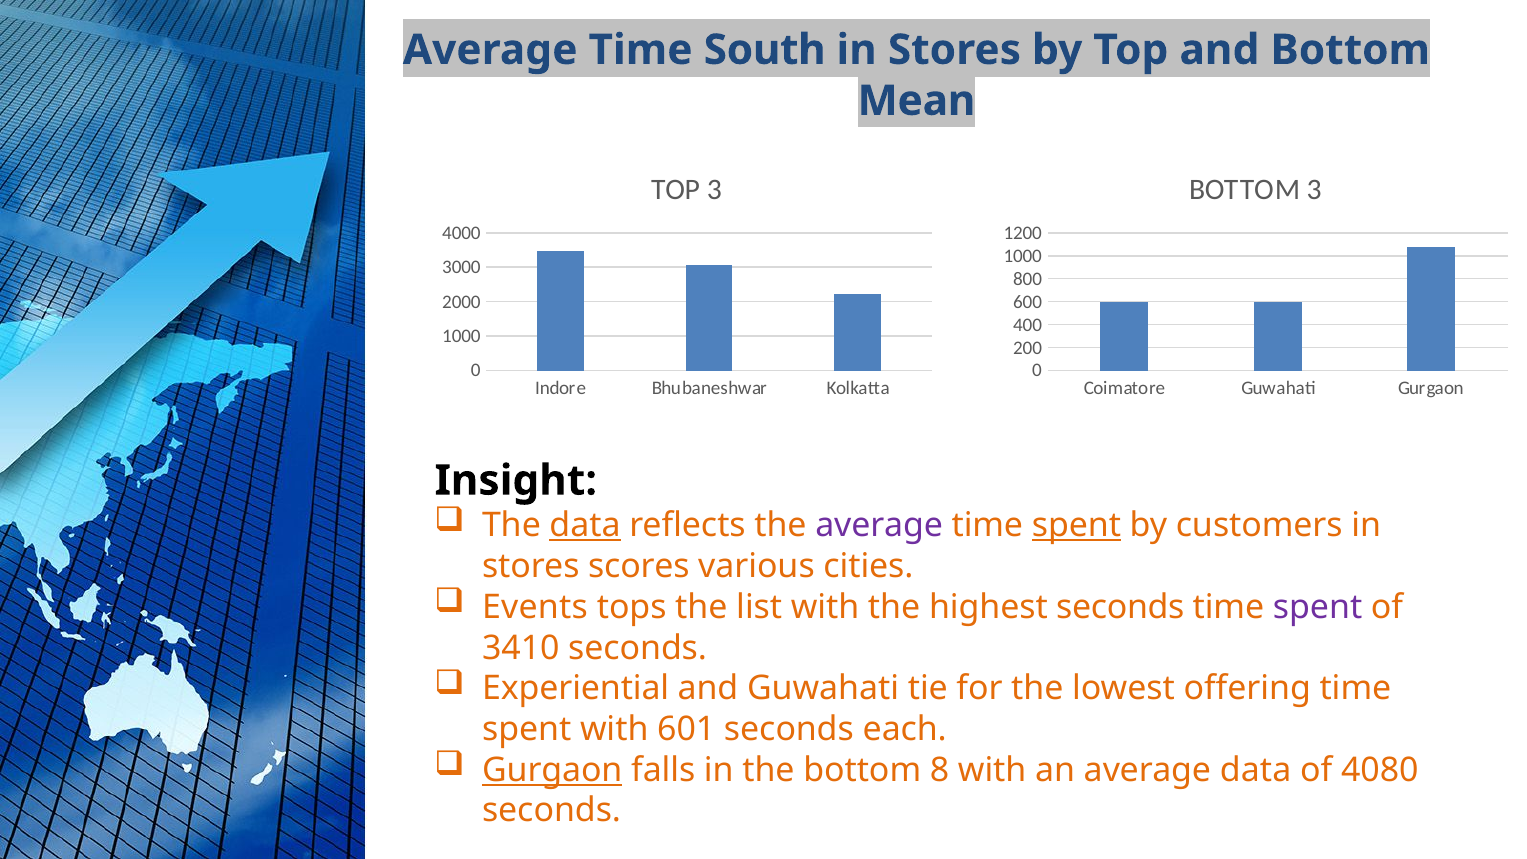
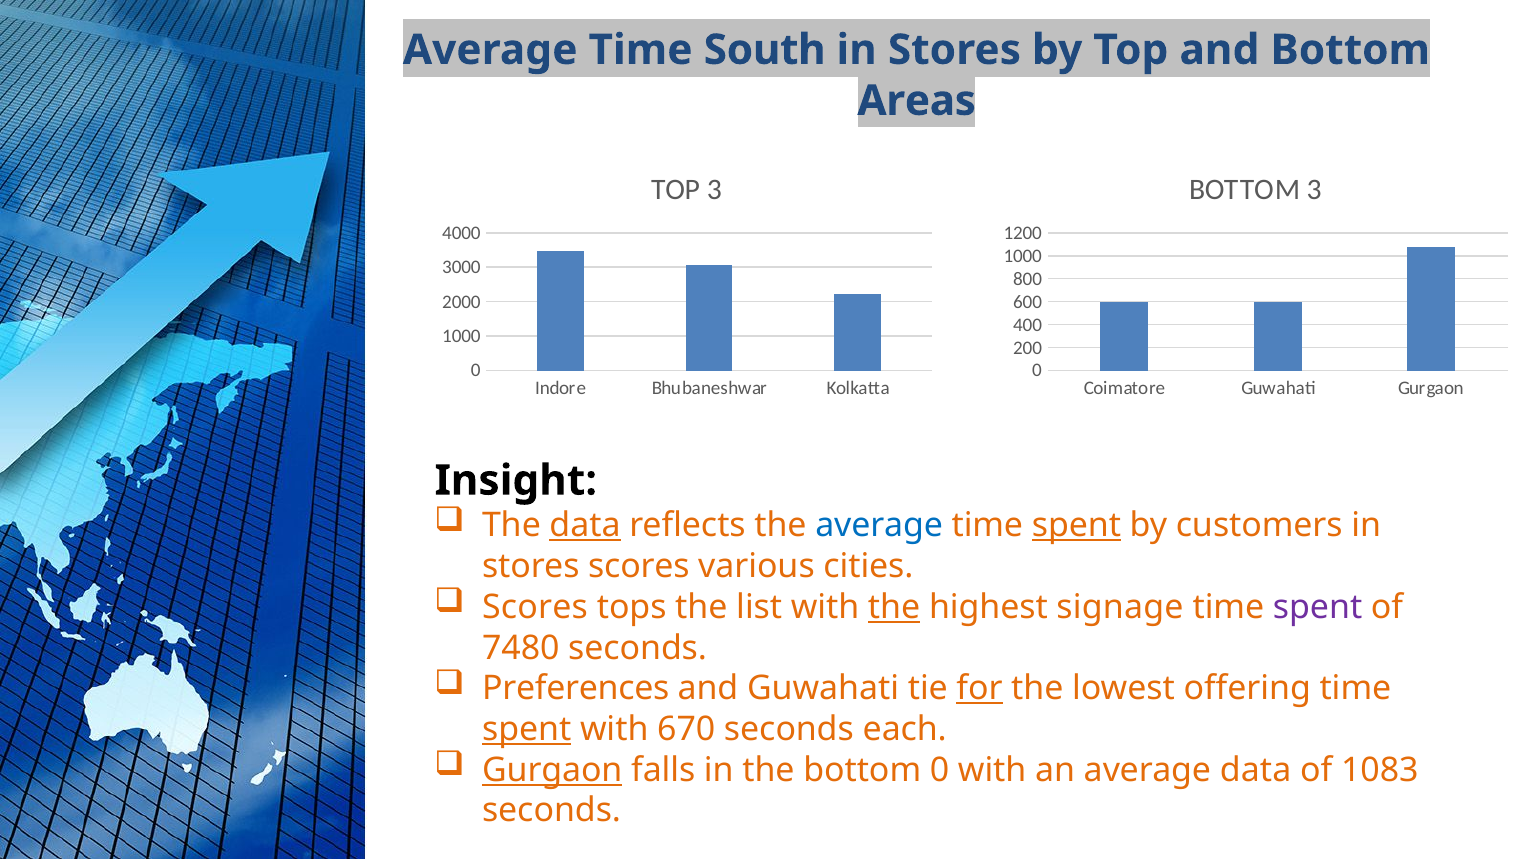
Mean: Mean -> Areas (917, 101)
average colour: purple -> blue (879, 526)
Events: Events -> Scores (535, 607)
the underline: none -> present (894, 607)
highest seconds: seconds -> signage (1120, 607)
3410: 3410 -> 7480 (521, 648)
Experiential: Experiential -> Preferences (576, 689)
for underline: none -> present (979, 689)
spent underline: none -> present (527, 729)
601: 601 -> 670 (686, 729)
bottom 8: 8 -> 0 (940, 770)
4080: 4080 -> 1083 (1380, 770)
